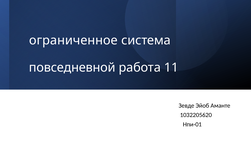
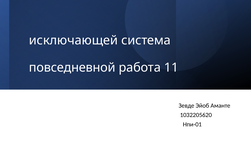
ограниченное: ограниченное -> исключающей (73, 41)
